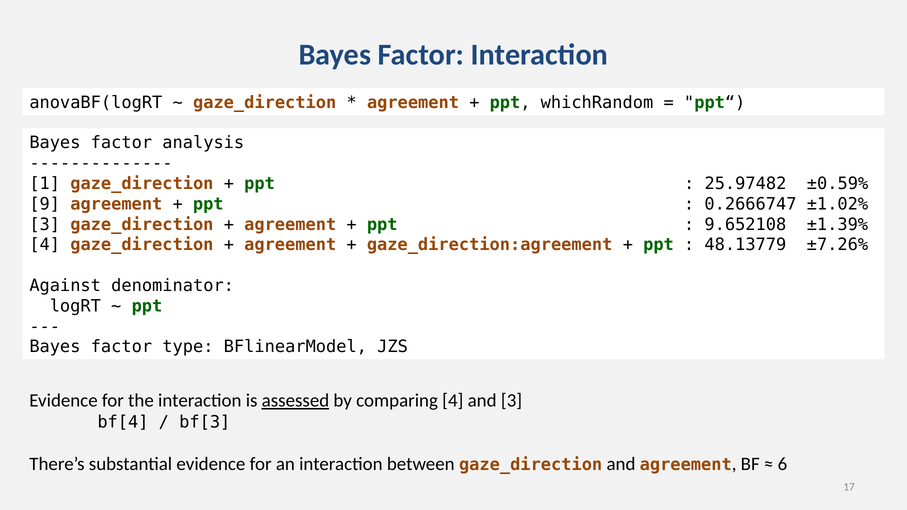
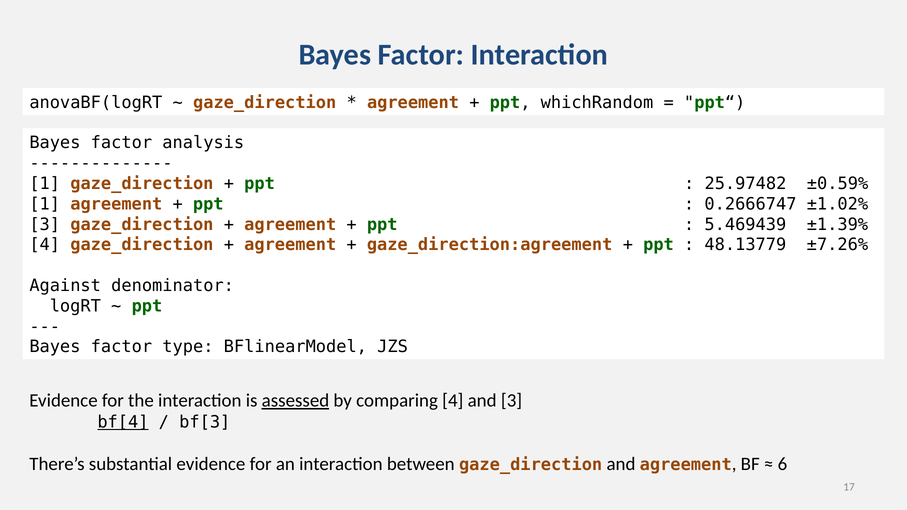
9: 9 -> 1 (45, 204)
9.652108: 9.652108 -> 5.469439 (745, 225)
bf[4 underline: none -> present (123, 422)
